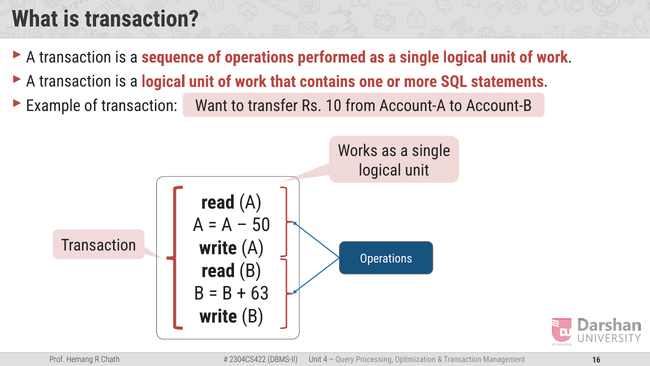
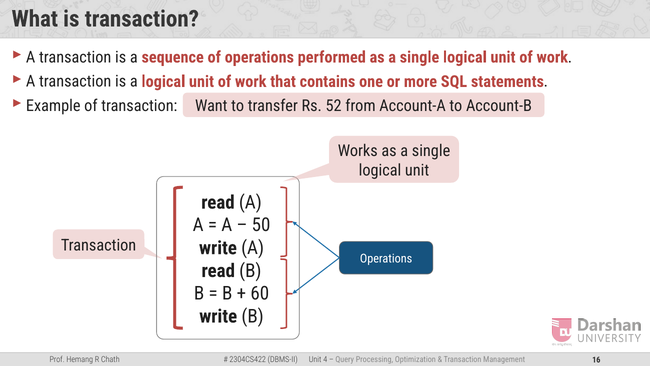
10: 10 -> 52 (334, 106)
63: 63 -> 60 (260, 293)
